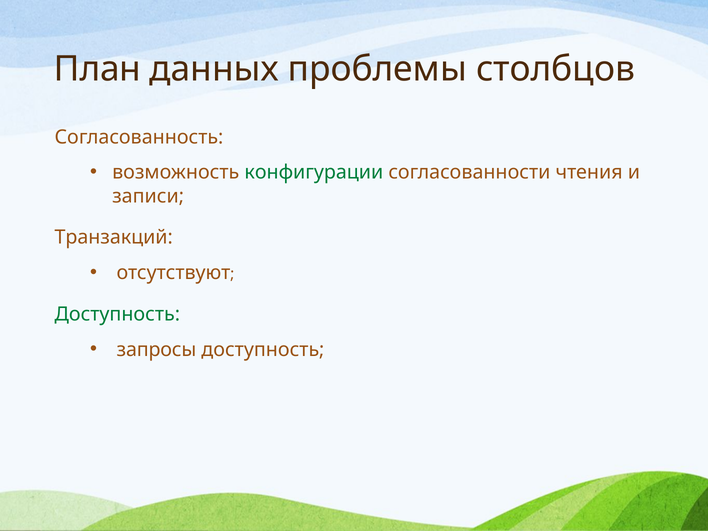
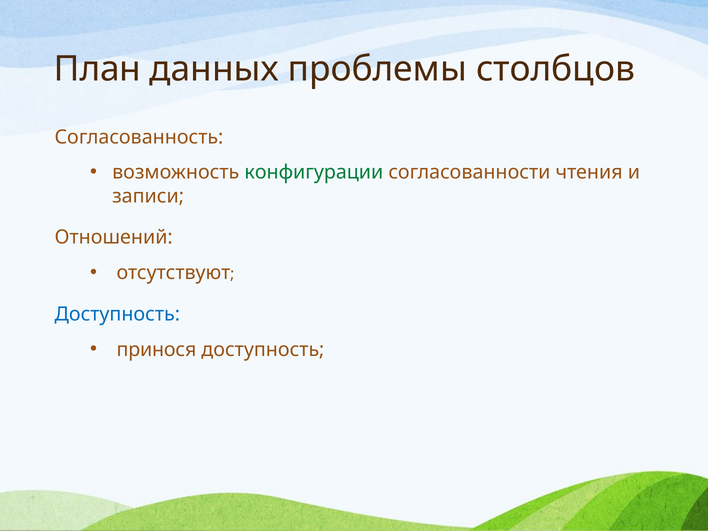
Транзакций: Транзакций -> Отношений (114, 237)
Доступность colour: green -> blue (117, 314)
запросы: запросы -> принося (156, 350)
